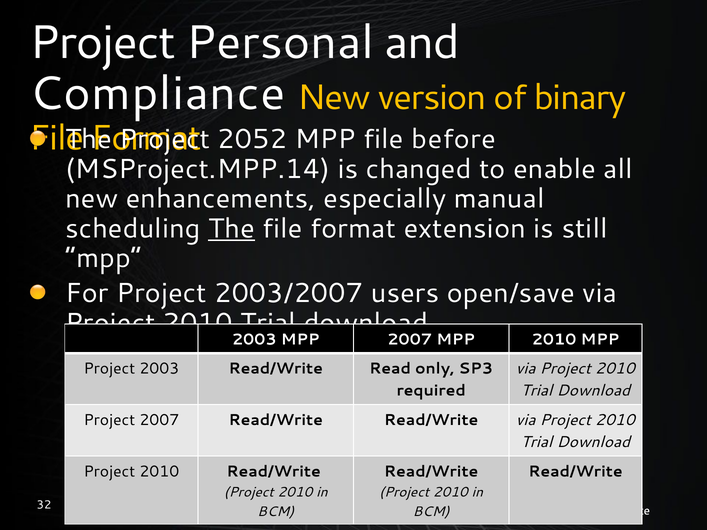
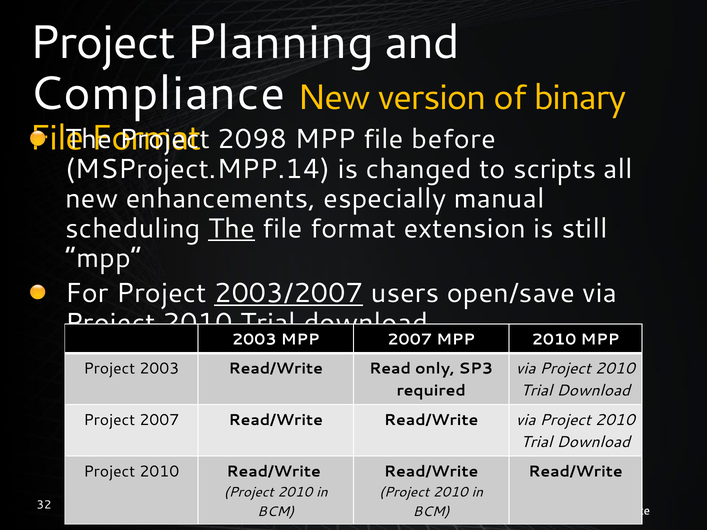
Personal: Personal -> Planning (280, 43)
2052: 2052 -> 2098 (252, 139)
enable: enable -> scripts (555, 169)
2003/2007 underline: none -> present (289, 293)
